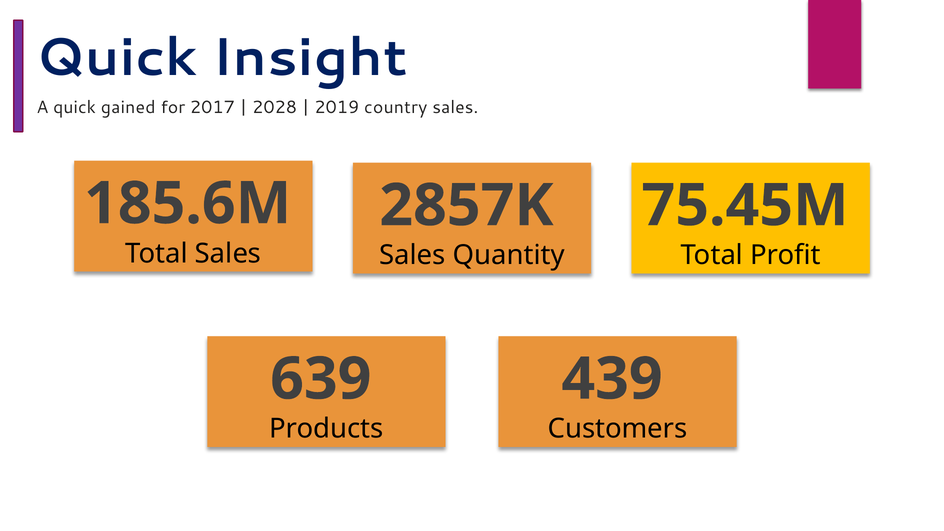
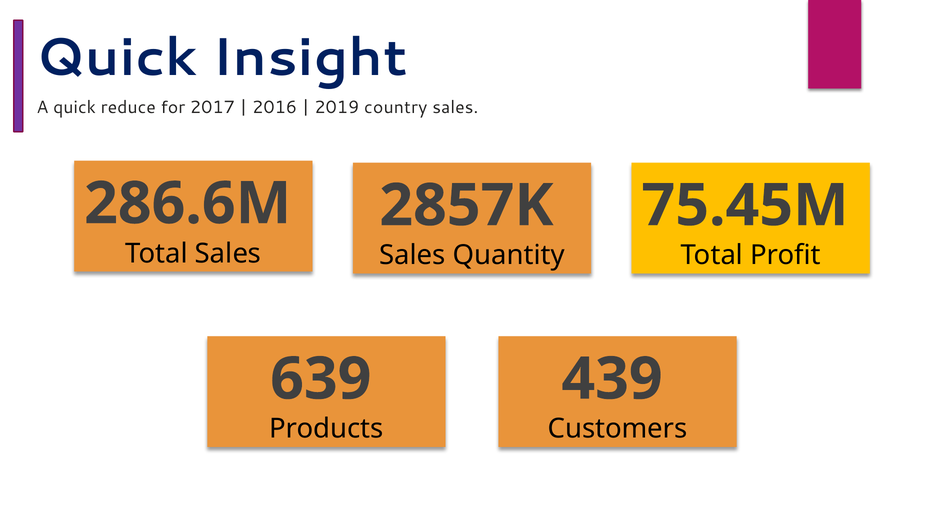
gained: gained -> reduce (128, 108)
2028: 2028 -> 2016 (275, 108)
185.6M: 185.6M -> 286.6M (188, 204)
